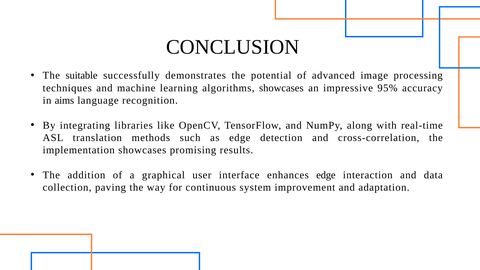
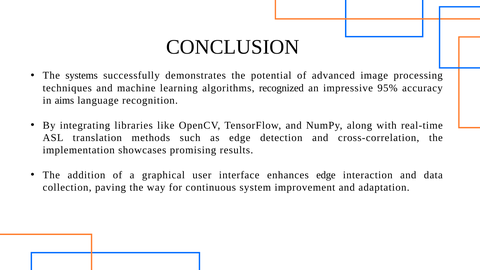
suitable: suitable -> systems (82, 75)
algorithms showcases: showcases -> recognized (281, 88)
